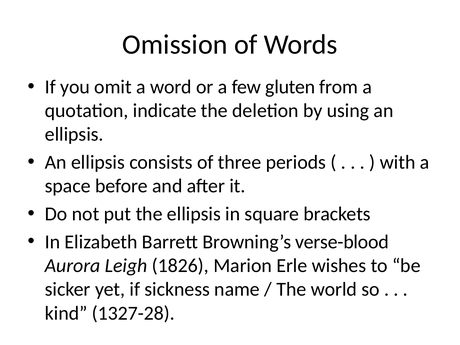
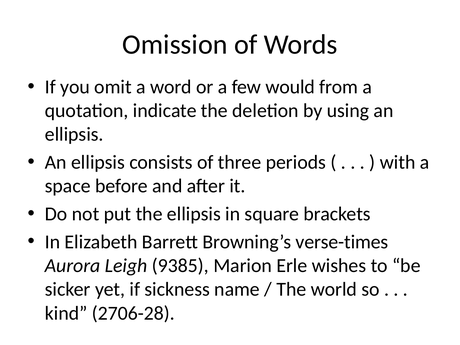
gluten: gluten -> would (290, 87)
verse-blood: verse-blood -> verse-times (342, 242)
1826: 1826 -> 9385 (180, 266)
1327-28: 1327-28 -> 2706-28 (133, 313)
